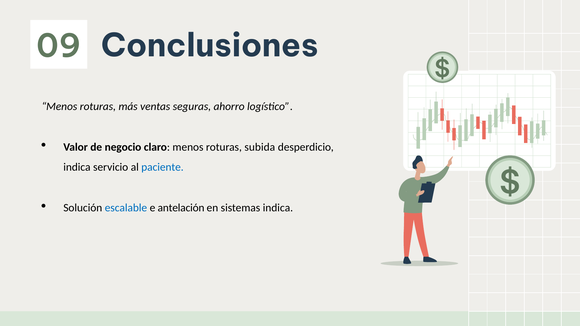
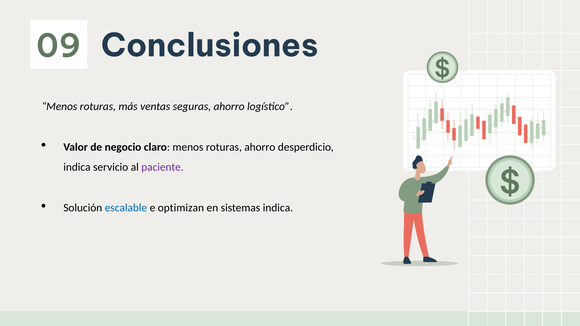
roturas subida: subida -> ahorro (260, 147)
paciente colour: blue -> purple (162, 167)
antelación: antelación -> optimizan (181, 208)
